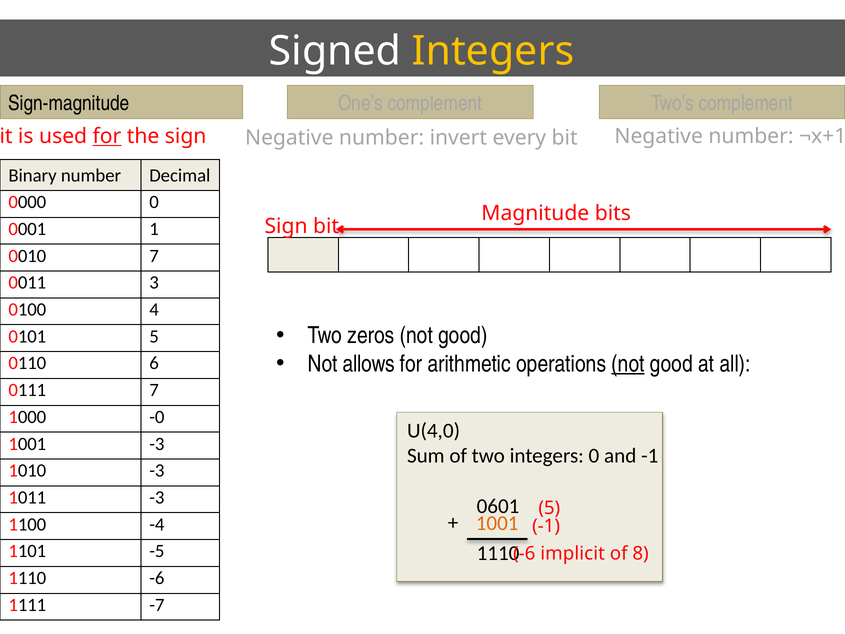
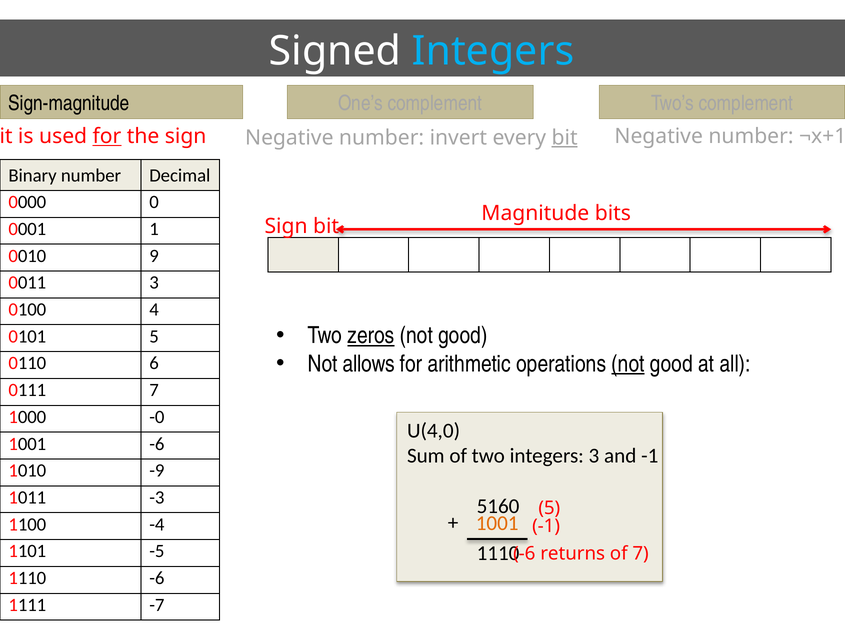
Integers colour: yellow -> light blue (493, 51)
bit underline: none -> present (565, 137)
0010 7: 7 -> 9 (154, 256)
zeros underline: none -> present (371, 336)
1001 -3: -3 -> -6 (157, 444)
integers 0: 0 -> 3 (594, 456)
1010 -3: -3 -> -9 (157, 471)
0601: 0601 -> 5160 (498, 506)
implicit: implicit -> returns (573, 553)
of 8: 8 -> 7 (641, 553)
